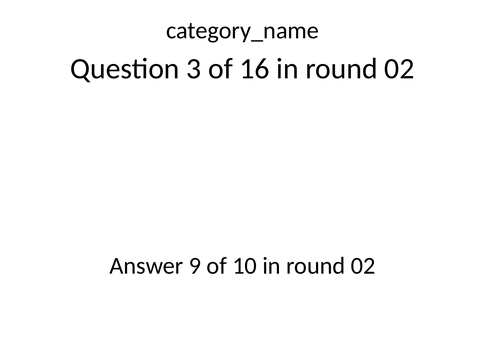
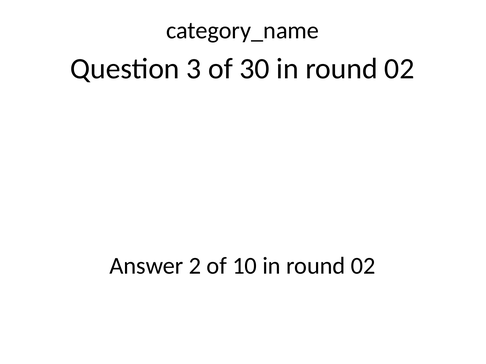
16: 16 -> 30 (254, 69)
9: 9 -> 2 (195, 266)
